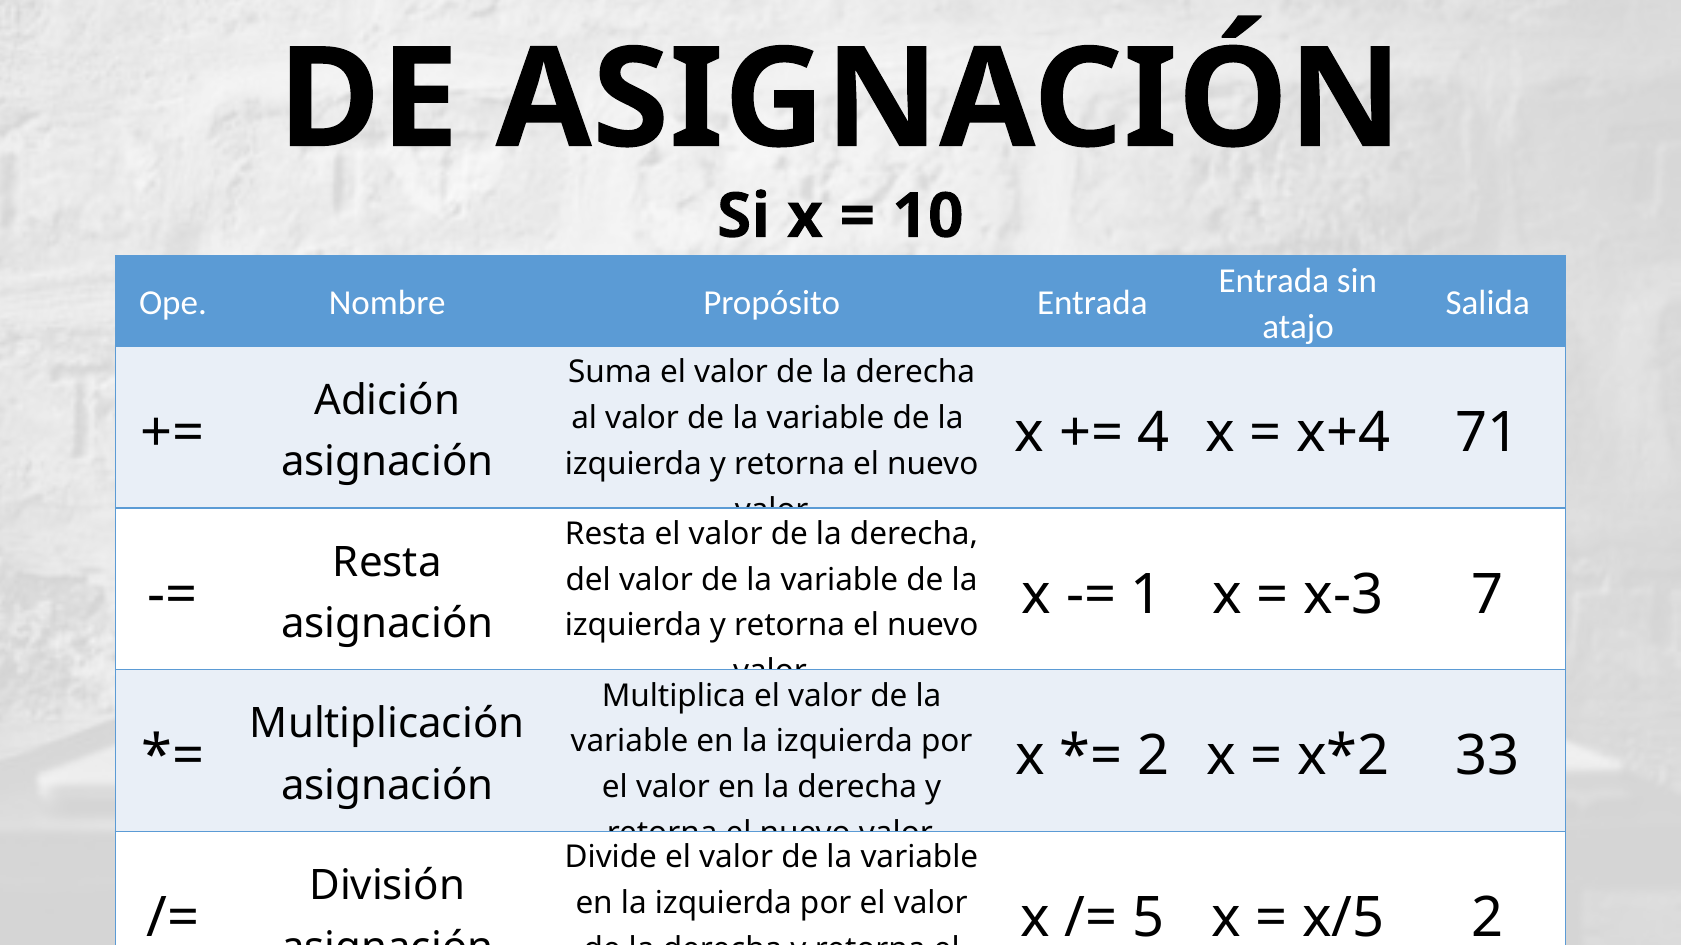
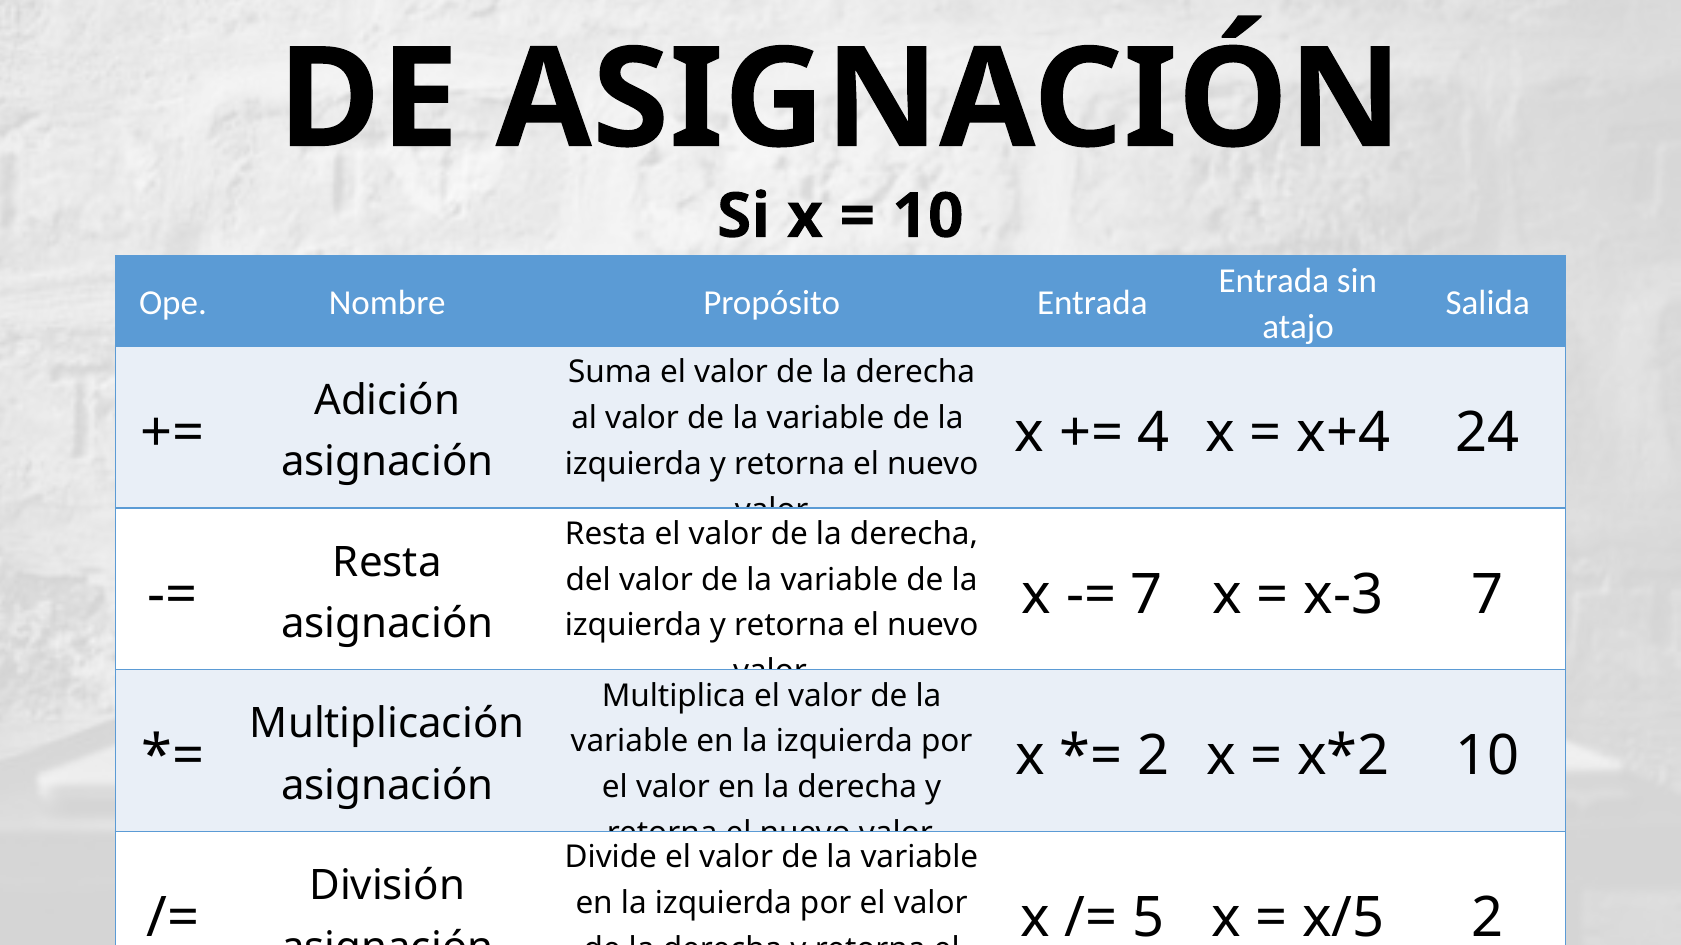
71: 71 -> 24 (1488, 433)
1: 1 -> 7 (1147, 595)
33: 33 -> 10 (1488, 757)
